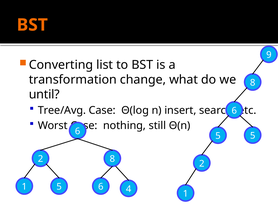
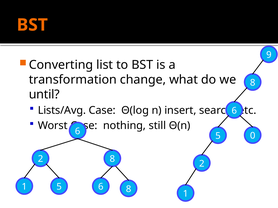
Tree/Avg: Tree/Avg -> Lists/Avg (62, 111)
5 5: 5 -> 0 (253, 136)
5 6 4: 4 -> 8 (129, 189)
